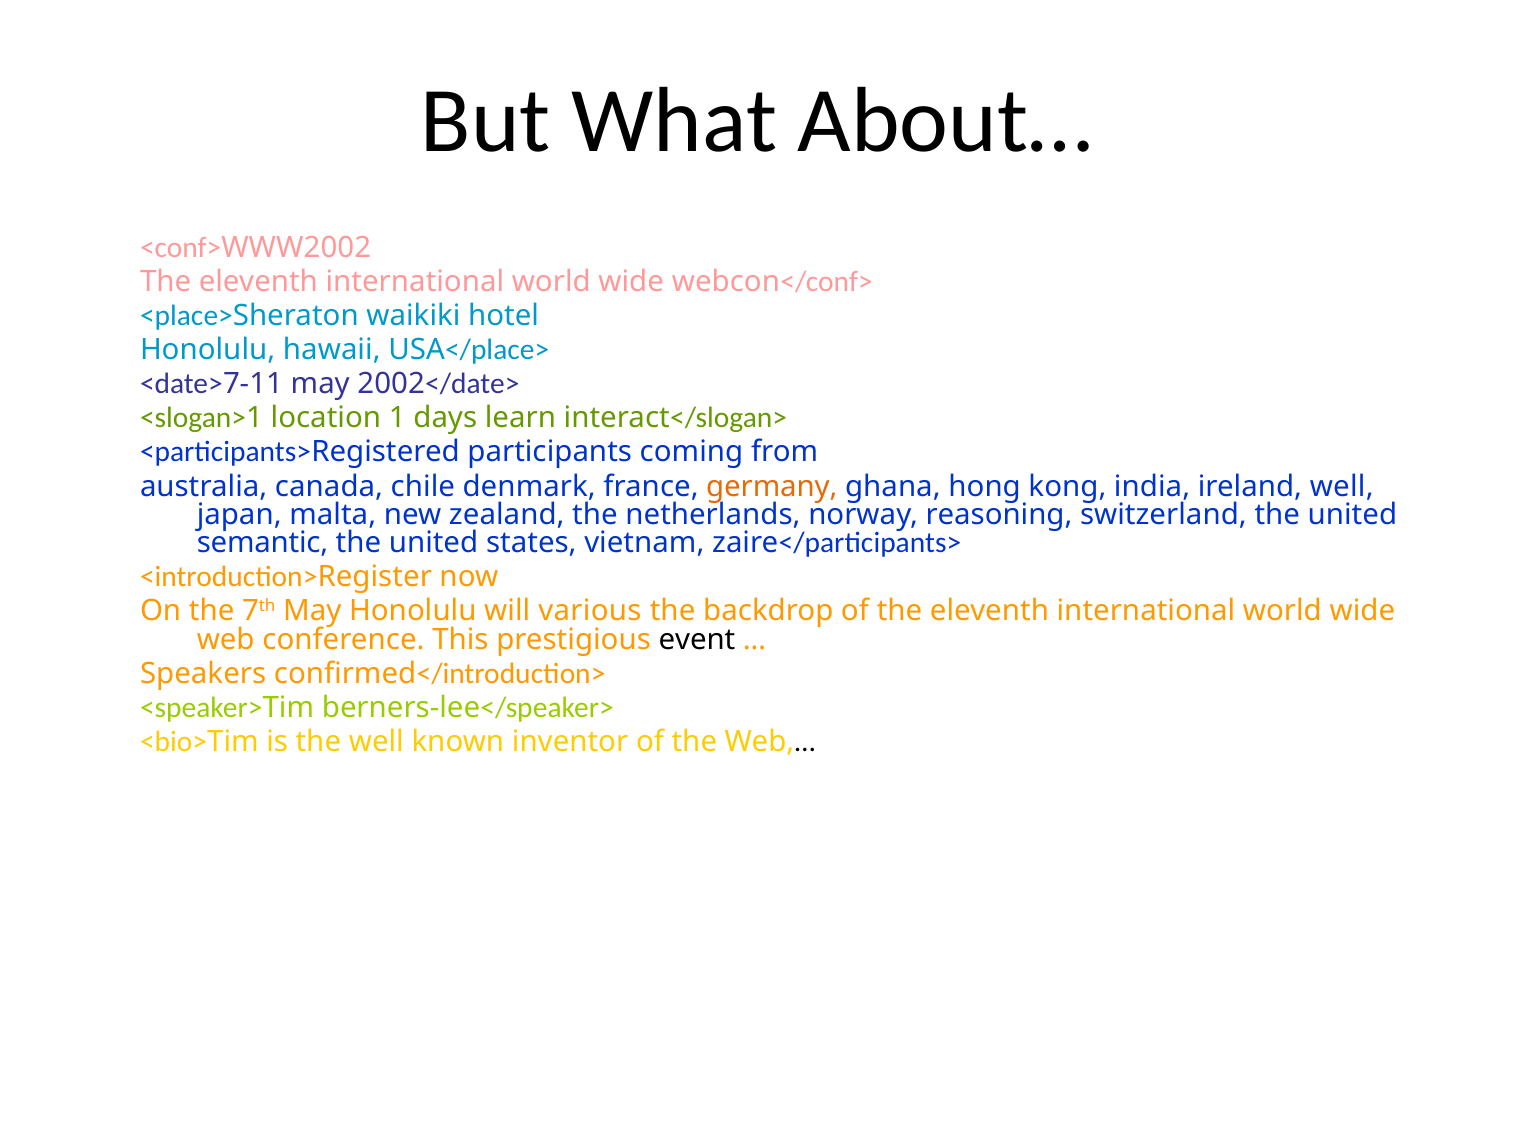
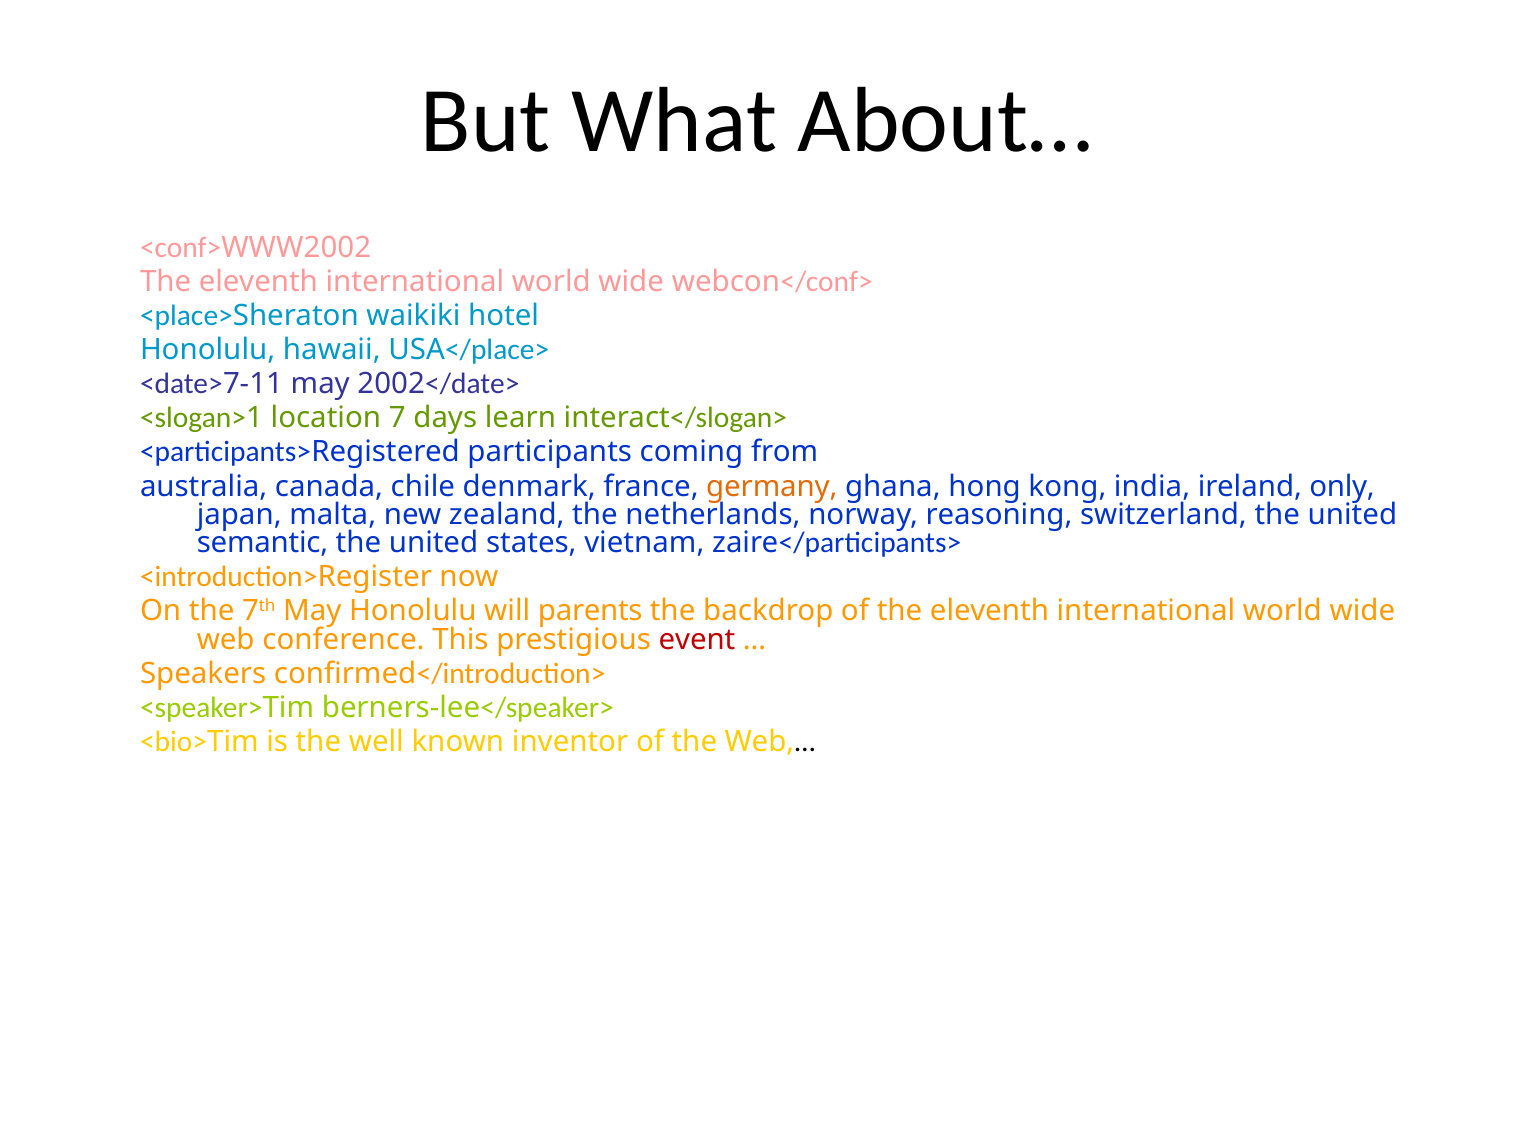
1: 1 -> 7 (397, 418)
ireland well: well -> only (1342, 487)
various: various -> parents (590, 611)
event colour: black -> red (697, 640)
